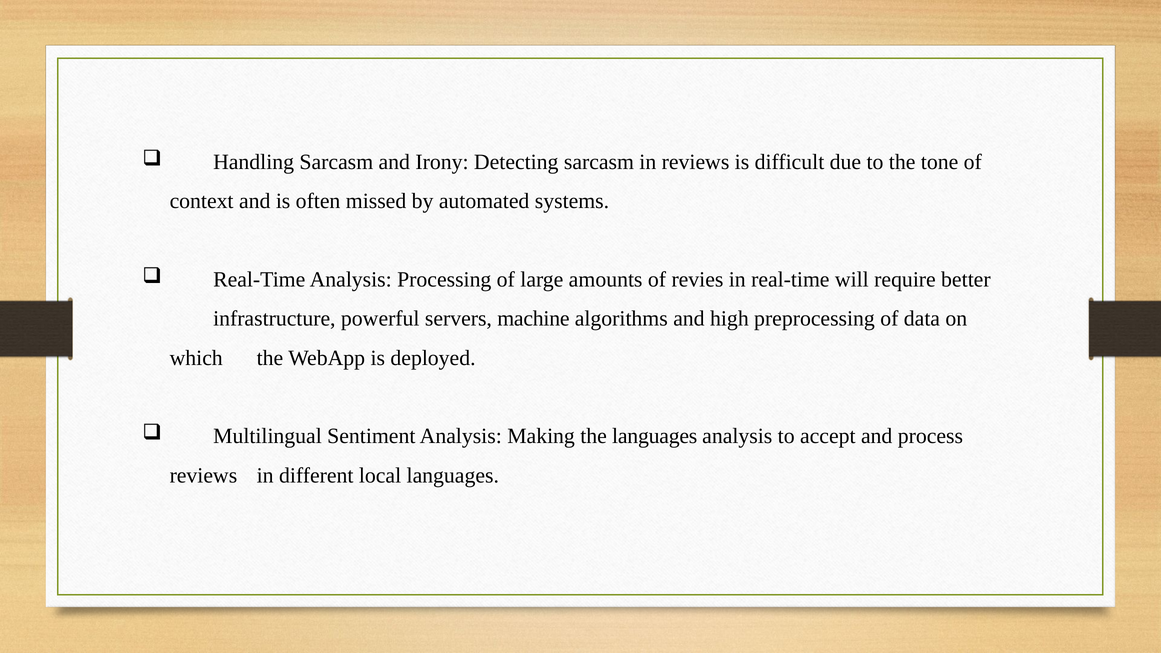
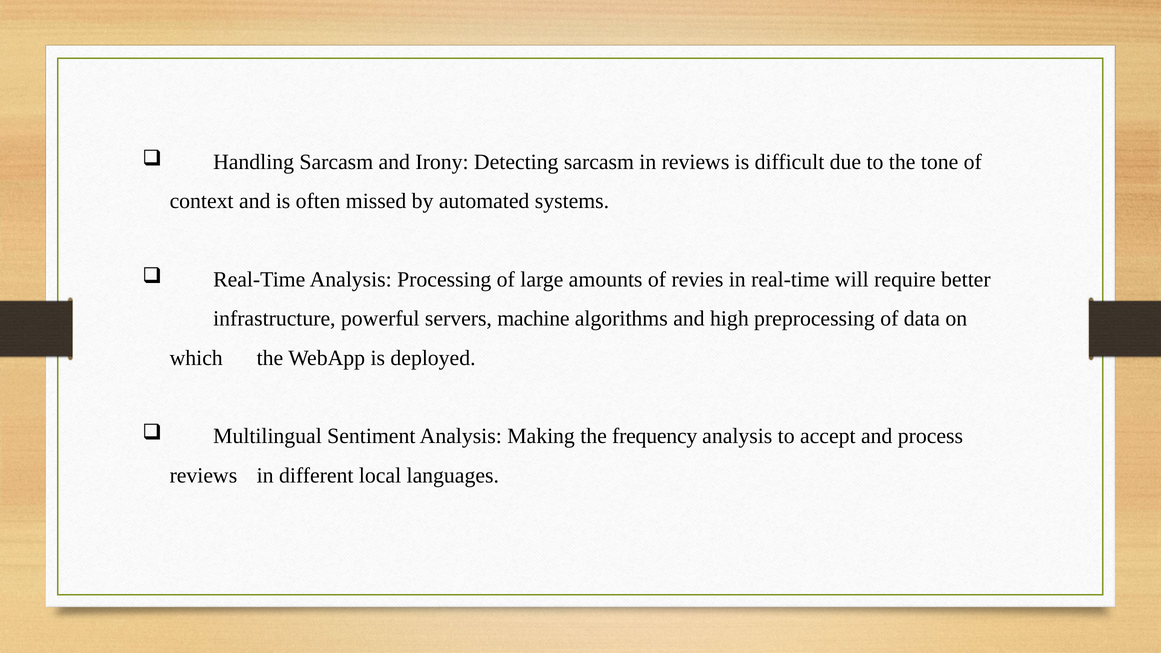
the languages: languages -> frequency (655, 436)
